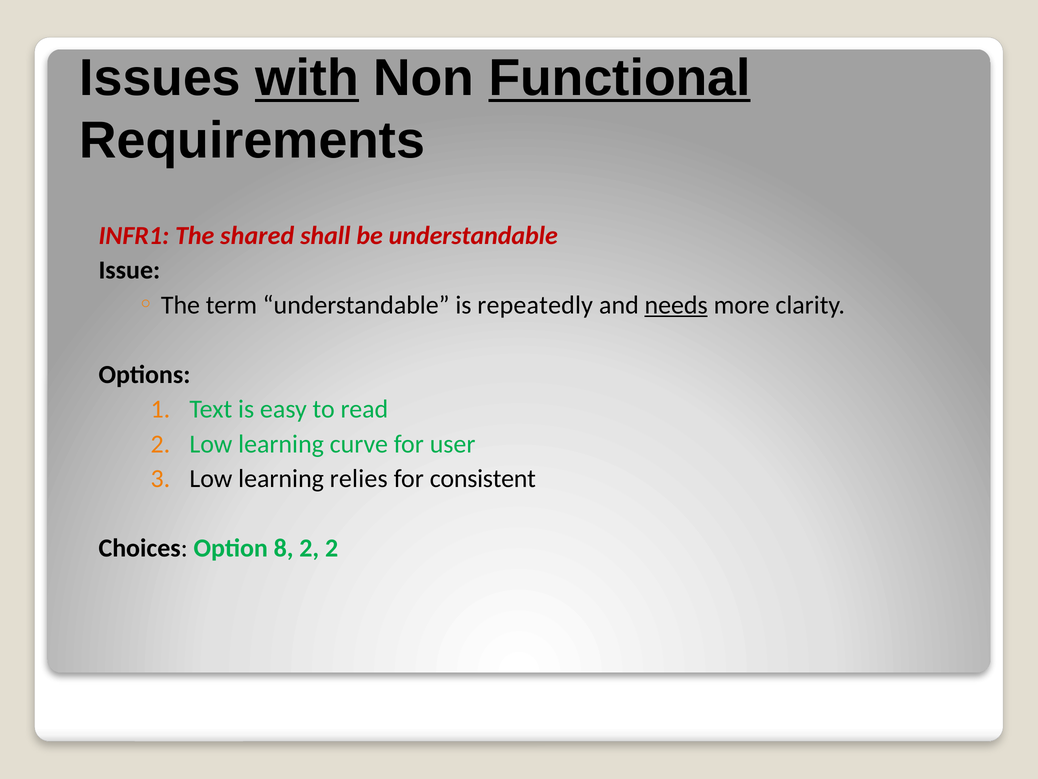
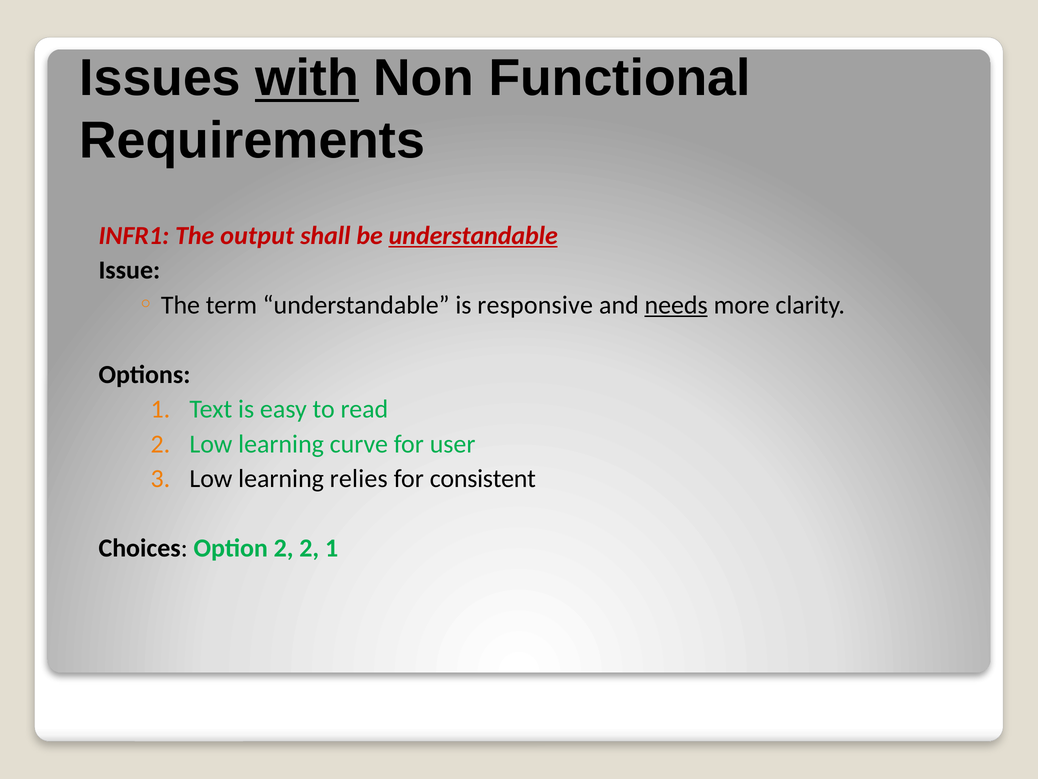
Functional underline: present -> none (620, 78)
shared: shared -> output (257, 235)
understandable underline: none -> present (473, 235)
repeatedly: repeatedly -> responsive (535, 305)
Option 8: 8 -> 2 (284, 548)
2 2: 2 -> 1 (332, 548)
